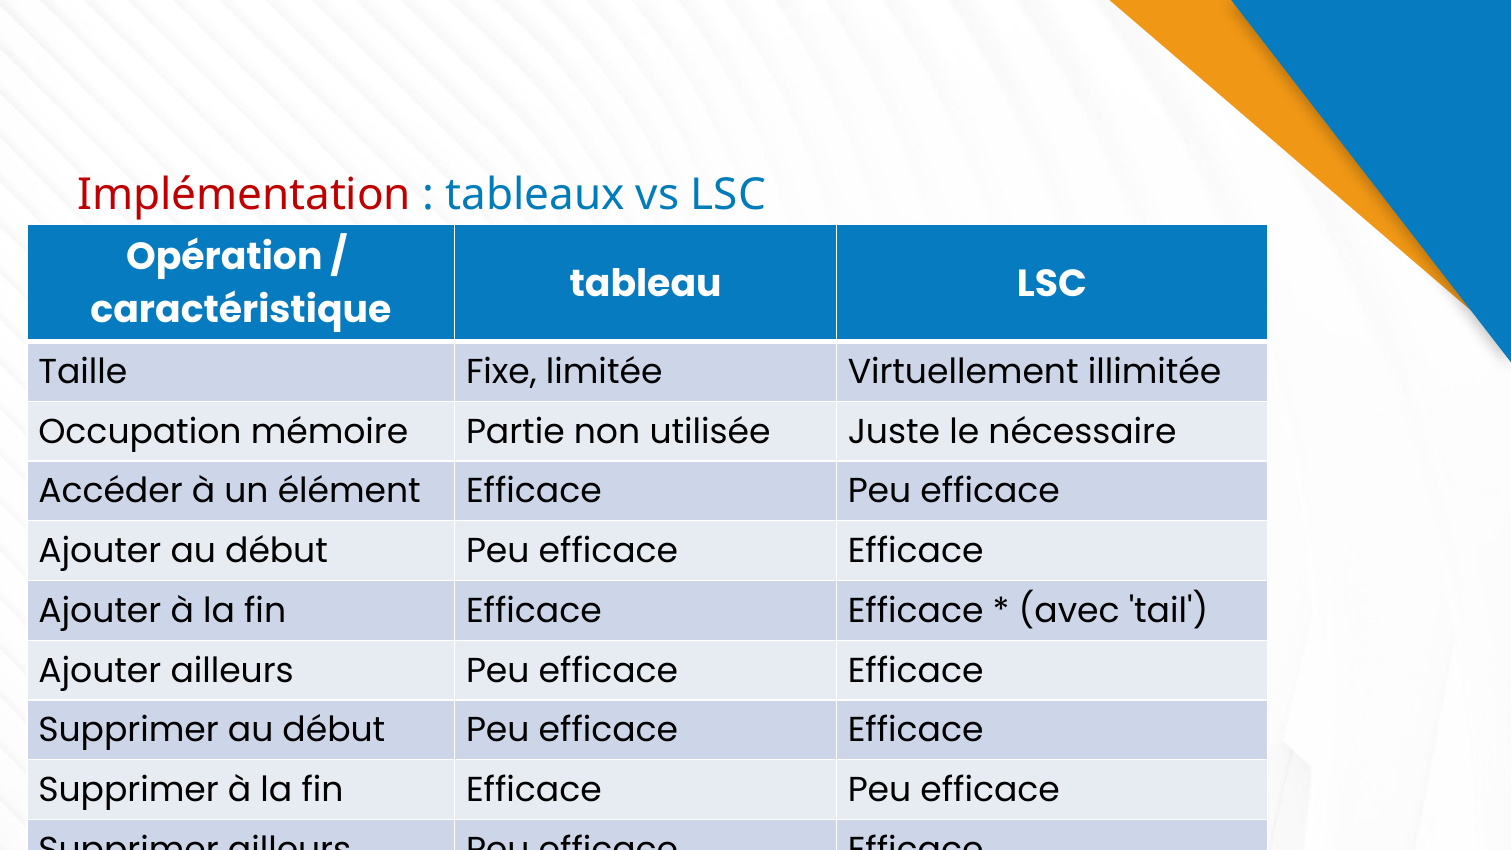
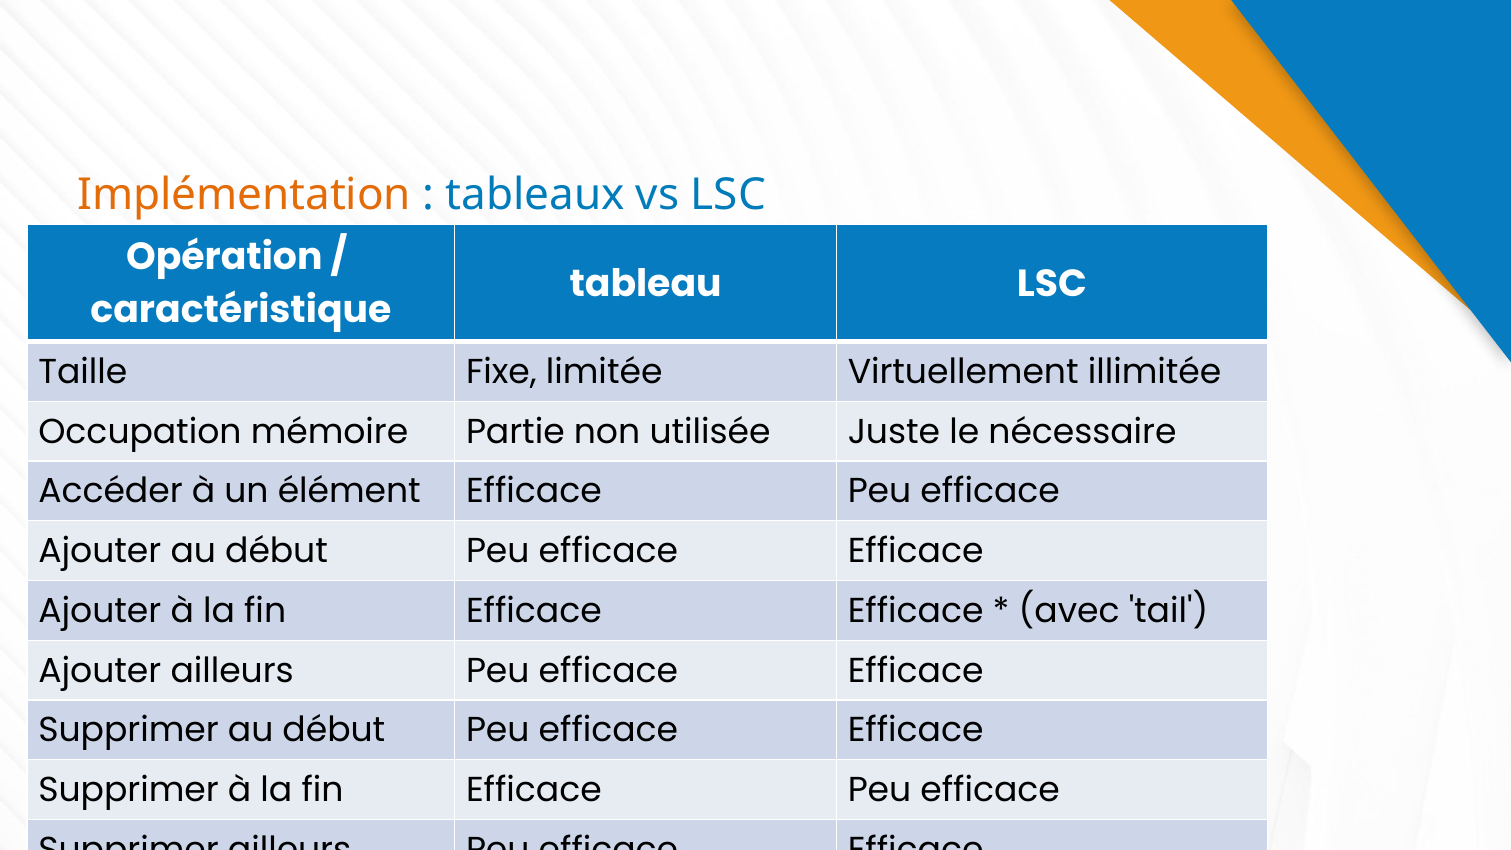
Implémentation colour: red -> orange (244, 195)
